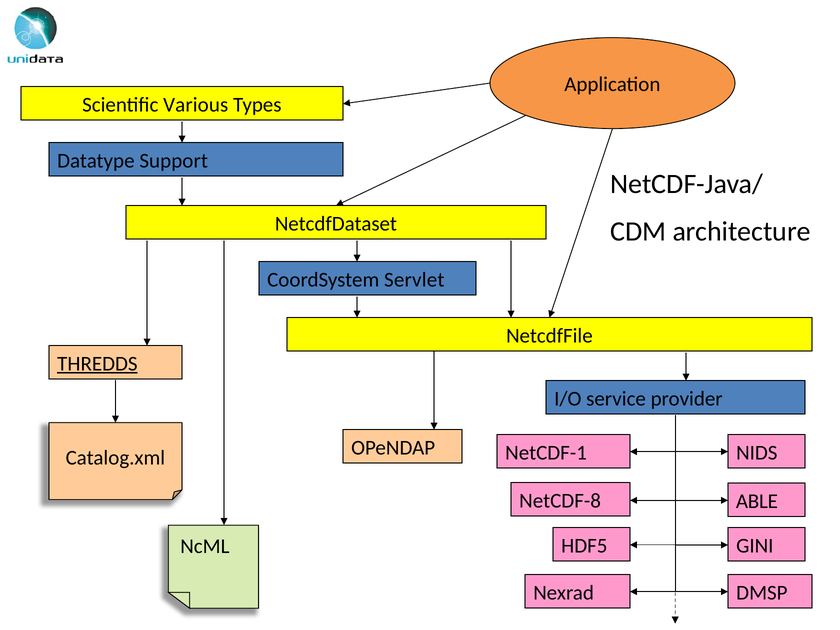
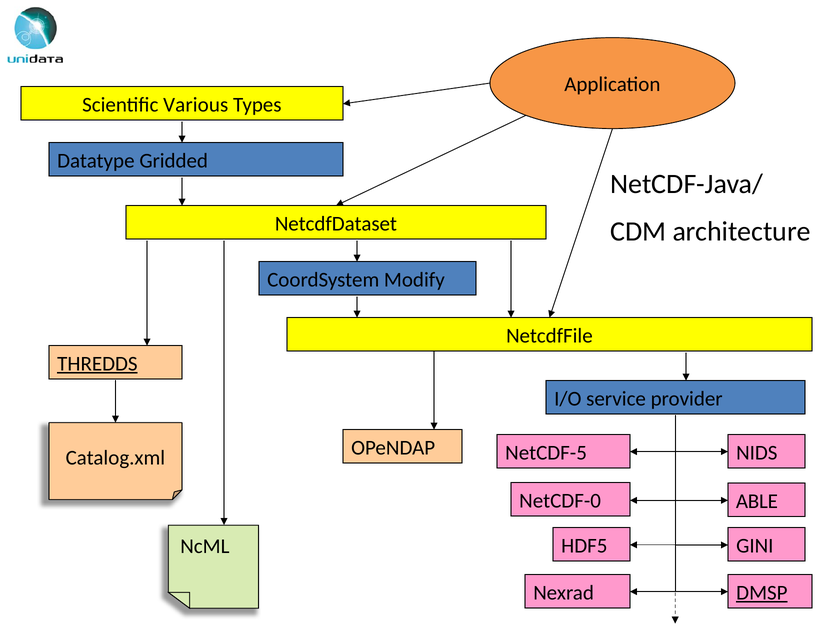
Support: Support -> Gridded (174, 161)
Servlet: Servlet -> Modify (414, 280)
NetCDF-1: NetCDF-1 -> NetCDF-5 (546, 453)
NetCDF-8: NetCDF-8 -> NetCDF-0 (560, 501)
DMSP underline: none -> present (762, 593)
